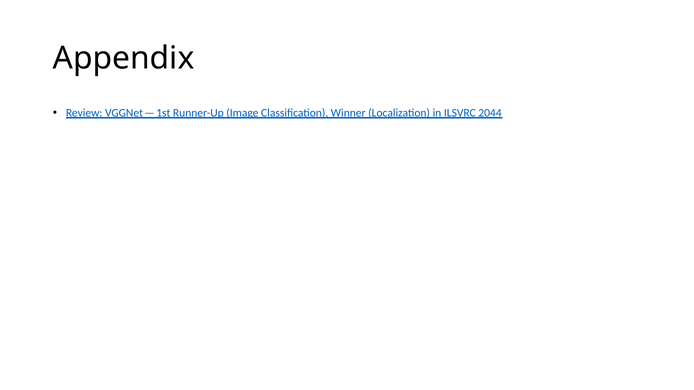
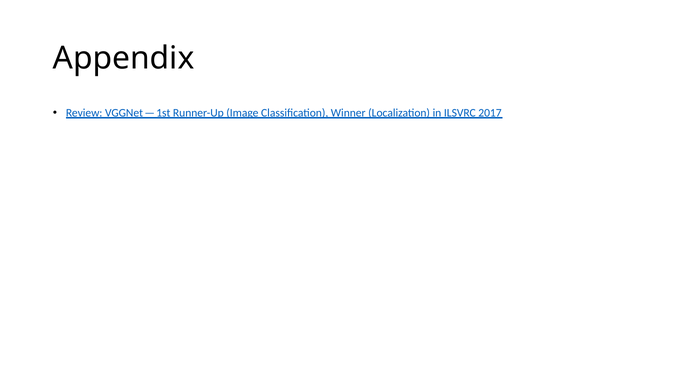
2044: 2044 -> 2017 (490, 113)
